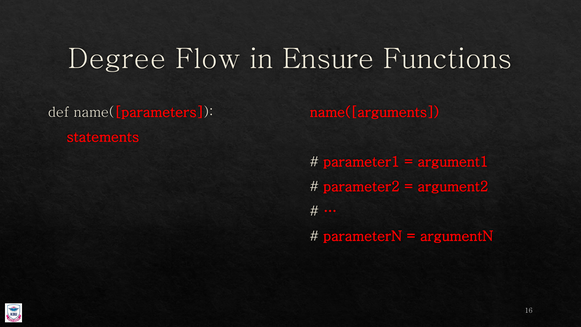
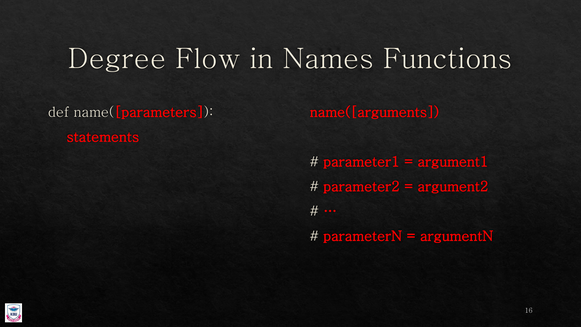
Ensure: Ensure -> Names (328, 59)
